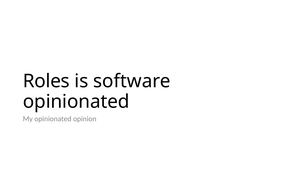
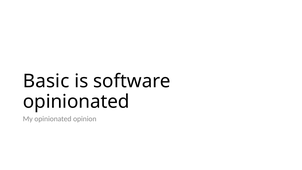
Roles: Roles -> Basic (46, 81)
